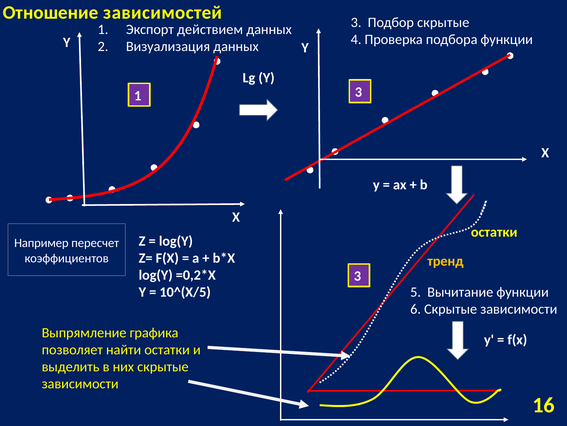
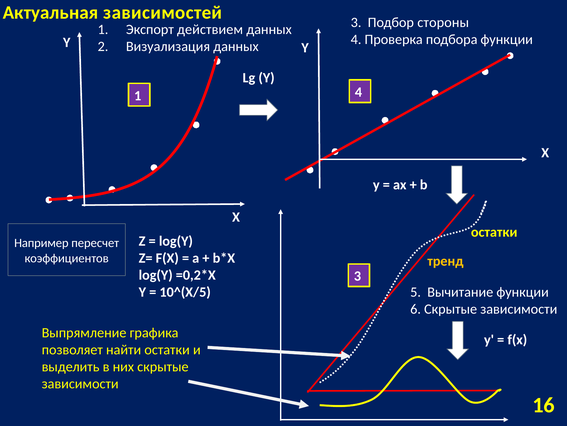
Отношение: Отношение -> Актуальная (50, 12)
Подбор скрытые: скрытые -> стороны (443, 22)
1 3: 3 -> 4 (358, 92)
